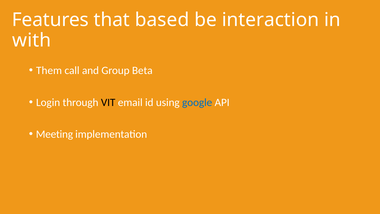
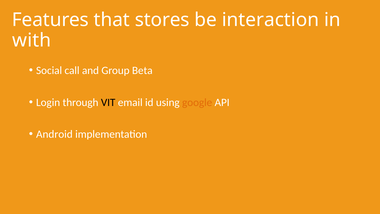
based: based -> stores (162, 20)
Them: Them -> Social (49, 70)
google colour: blue -> orange (197, 102)
Meeting: Meeting -> Android (54, 134)
